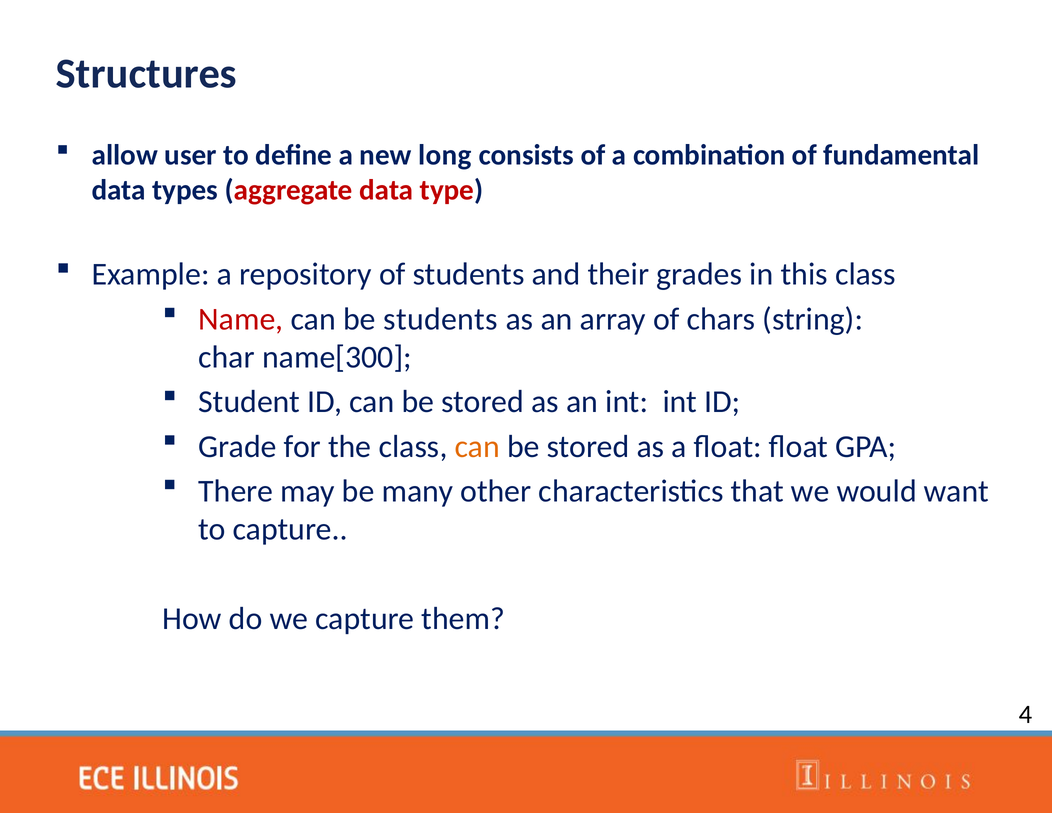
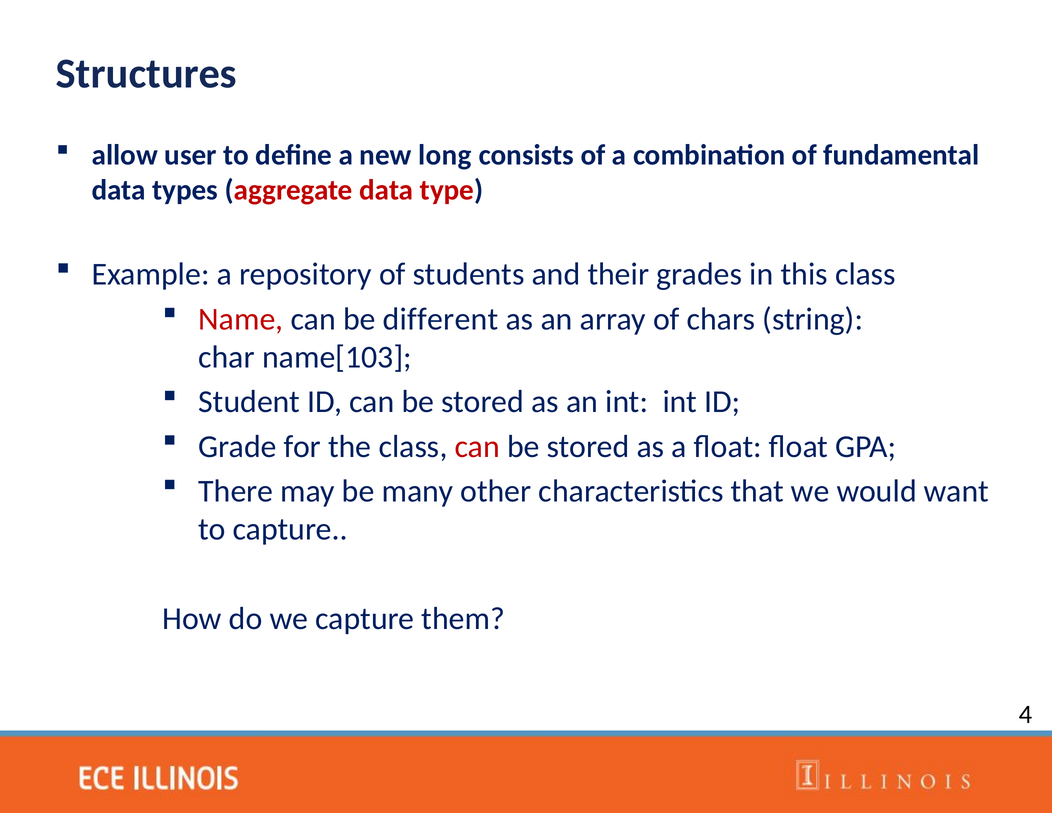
be students: students -> different (441, 319)
name[300: name[300 -> name[103 (337, 357)
can colour: orange -> red (477, 446)
